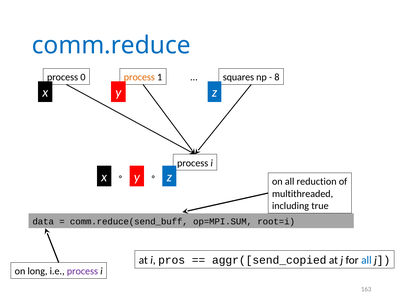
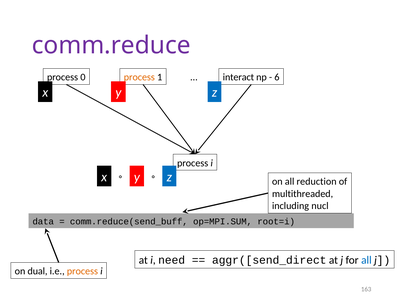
comm.reduce colour: blue -> purple (111, 45)
squares: squares -> interact (238, 77)
8: 8 -> 6 (277, 77)
true: true -> nucl (320, 205)
pros: pros -> need (172, 260)
aggr([send_copied: aggr([send_copied -> aggr([send_direct (269, 260)
long: long -> dual (38, 271)
process colour: purple -> orange (82, 271)
